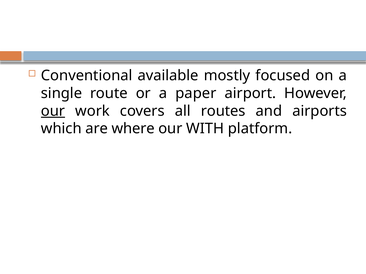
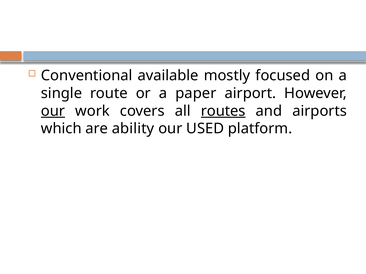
routes underline: none -> present (223, 111)
where: where -> ability (133, 129)
WITH: WITH -> USED (205, 129)
